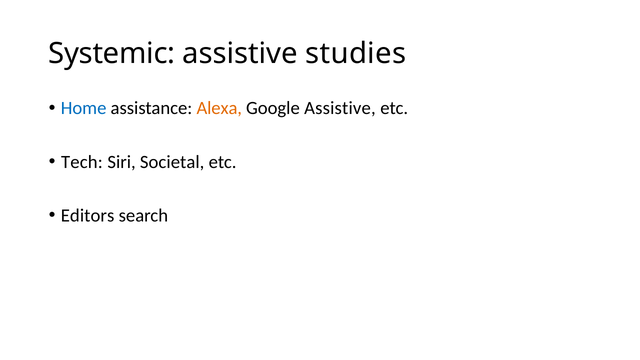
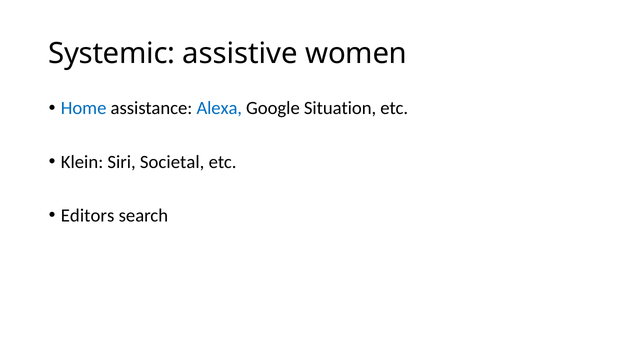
studies: studies -> women (356, 54)
Alexa colour: orange -> blue (219, 108)
Google Assistive: Assistive -> Situation (340, 108)
Tech: Tech -> Klein (82, 162)
